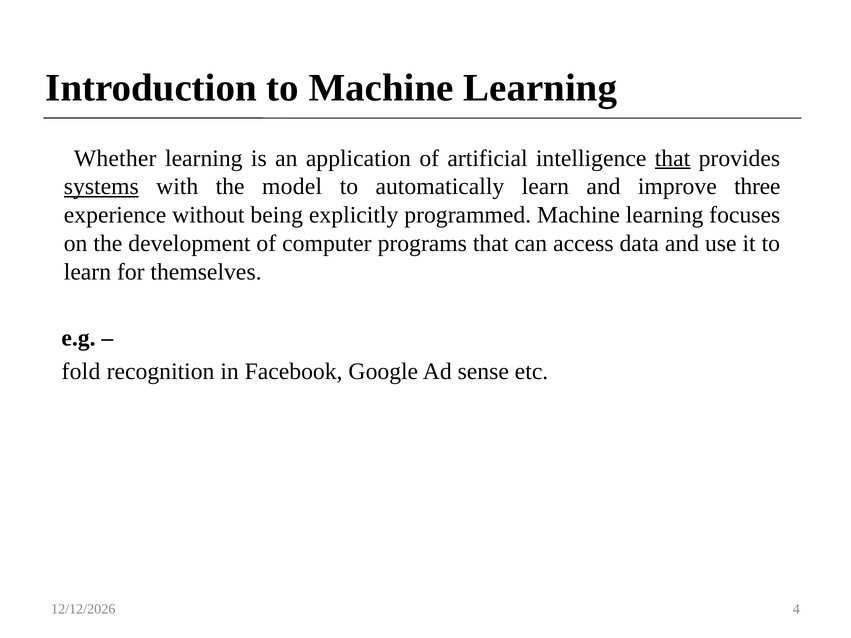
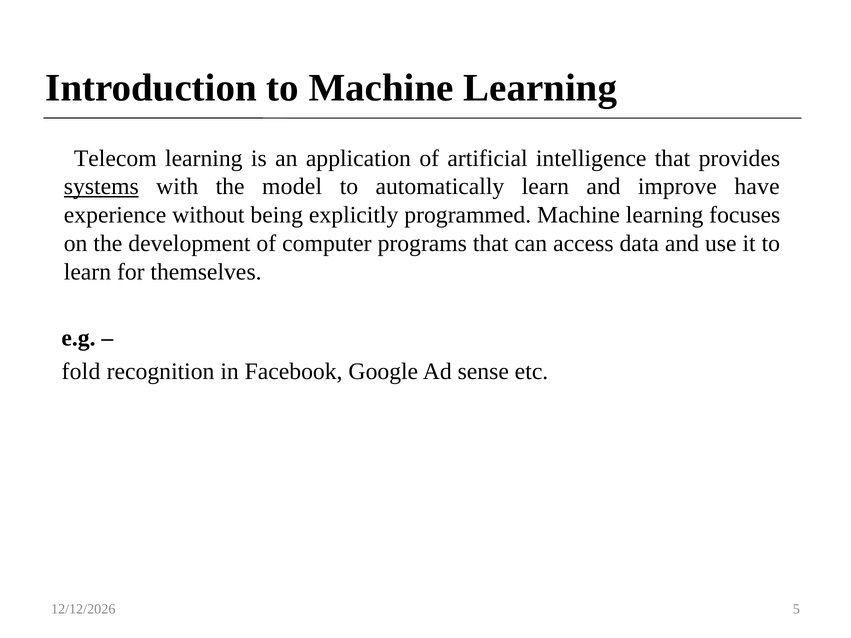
Whether: Whether -> Telecom (115, 158)
that underline: present -> none (673, 158)
three: three -> have (757, 187)
4: 4 -> 5 (796, 610)
